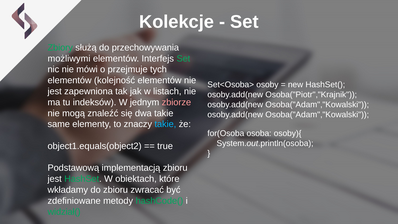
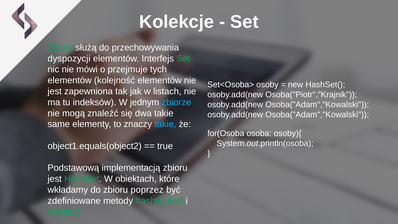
możliwymi: możliwymi -> dyspozycji (69, 58)
zbiorze colour: pink -> light blue (176, 102)
zwracać: zwracać -> poprzez (147, 190)
